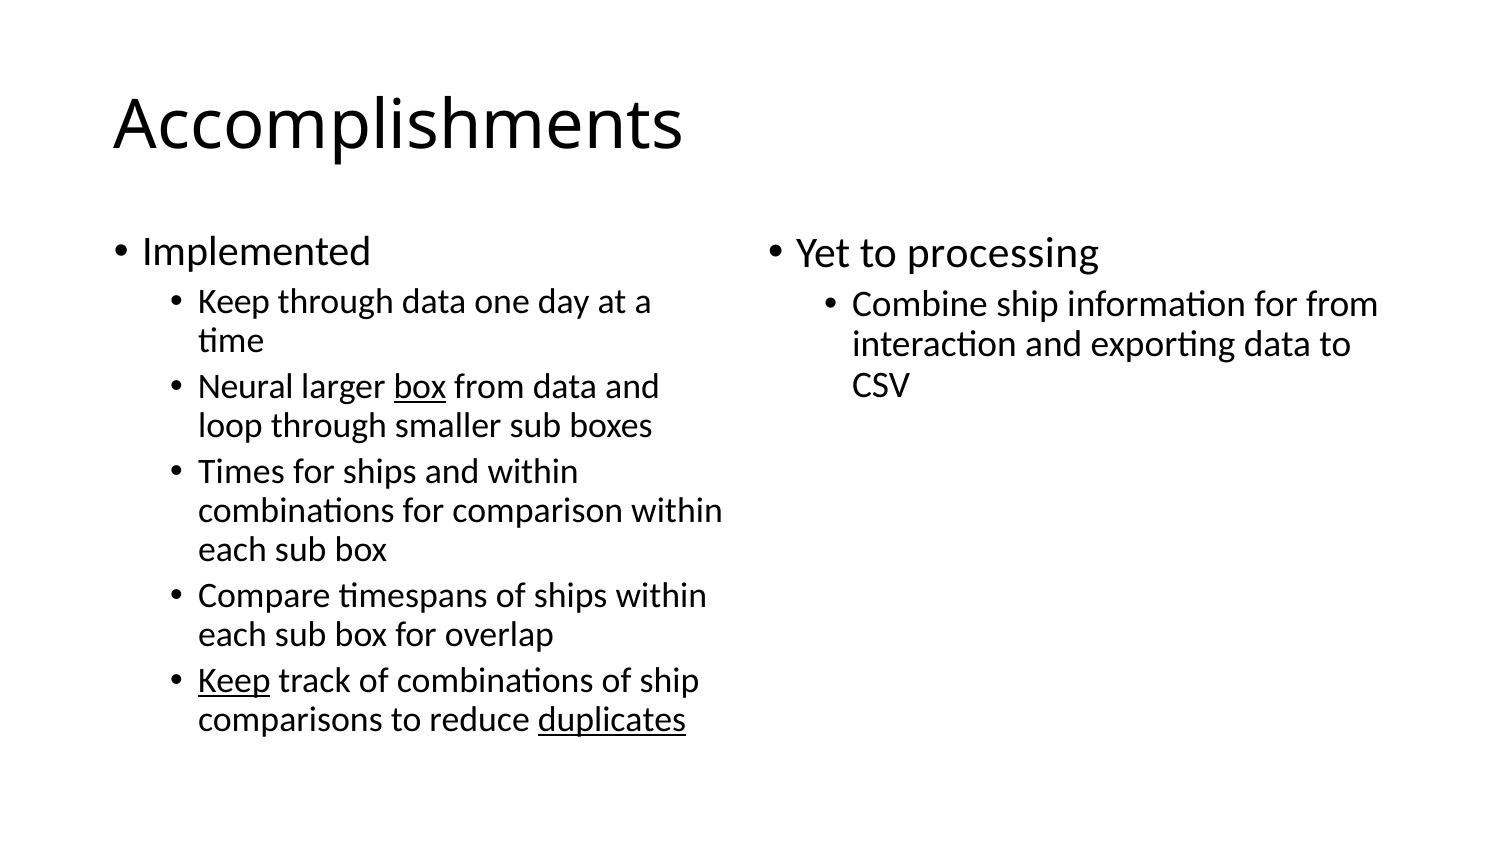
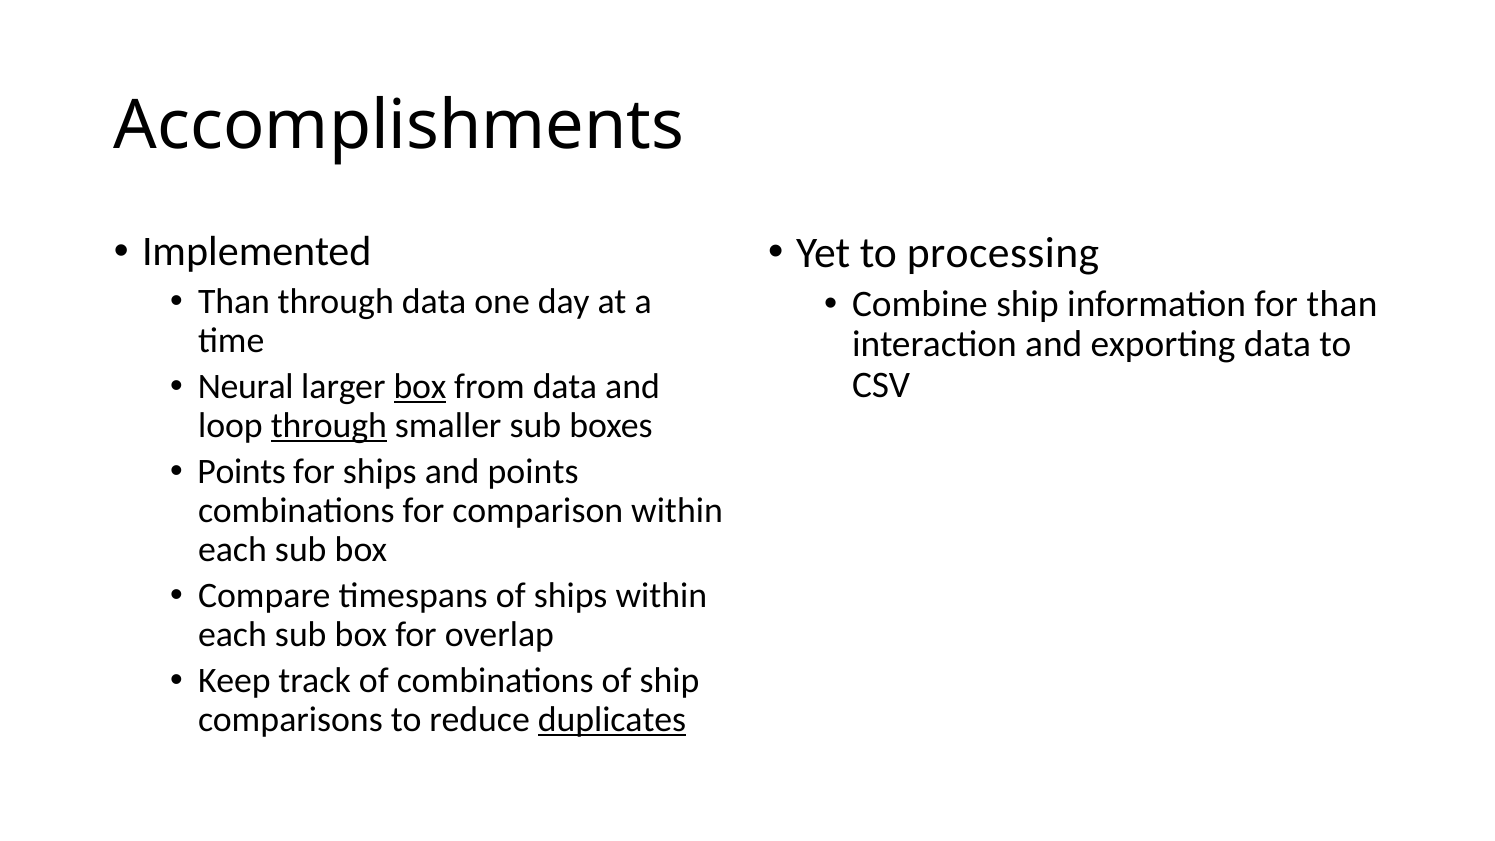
Keep: Keep -> Than (234, 302)
for from: from -> than (1342, 304)
through underline: none -> present (329, 426)
Times: Times -> Points (242, 472)
and within: within -> points (533, 472)
Keep underline: present -> none (234, 681)
